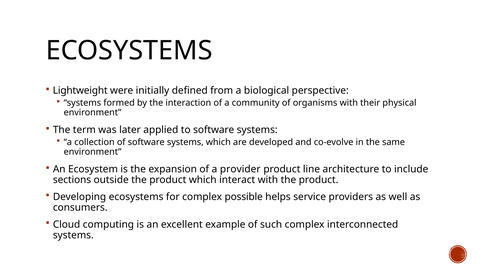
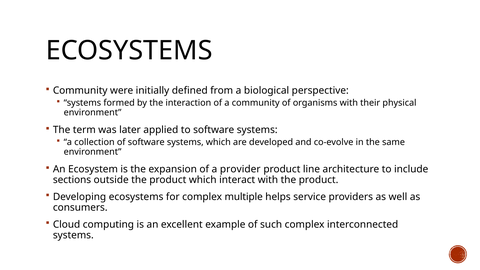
Lightweight: Lightweight -> Community (80, 91)
possible: possible -> multiple (244, 197)
